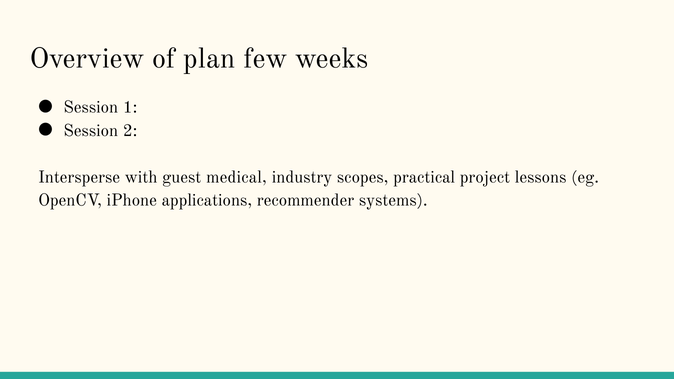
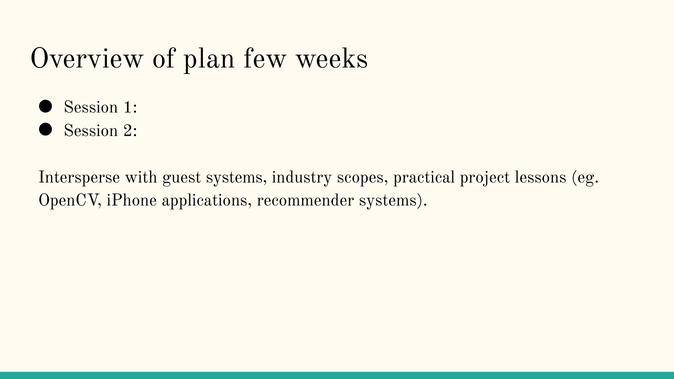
guest medical: medical -> systems (237, 177)
